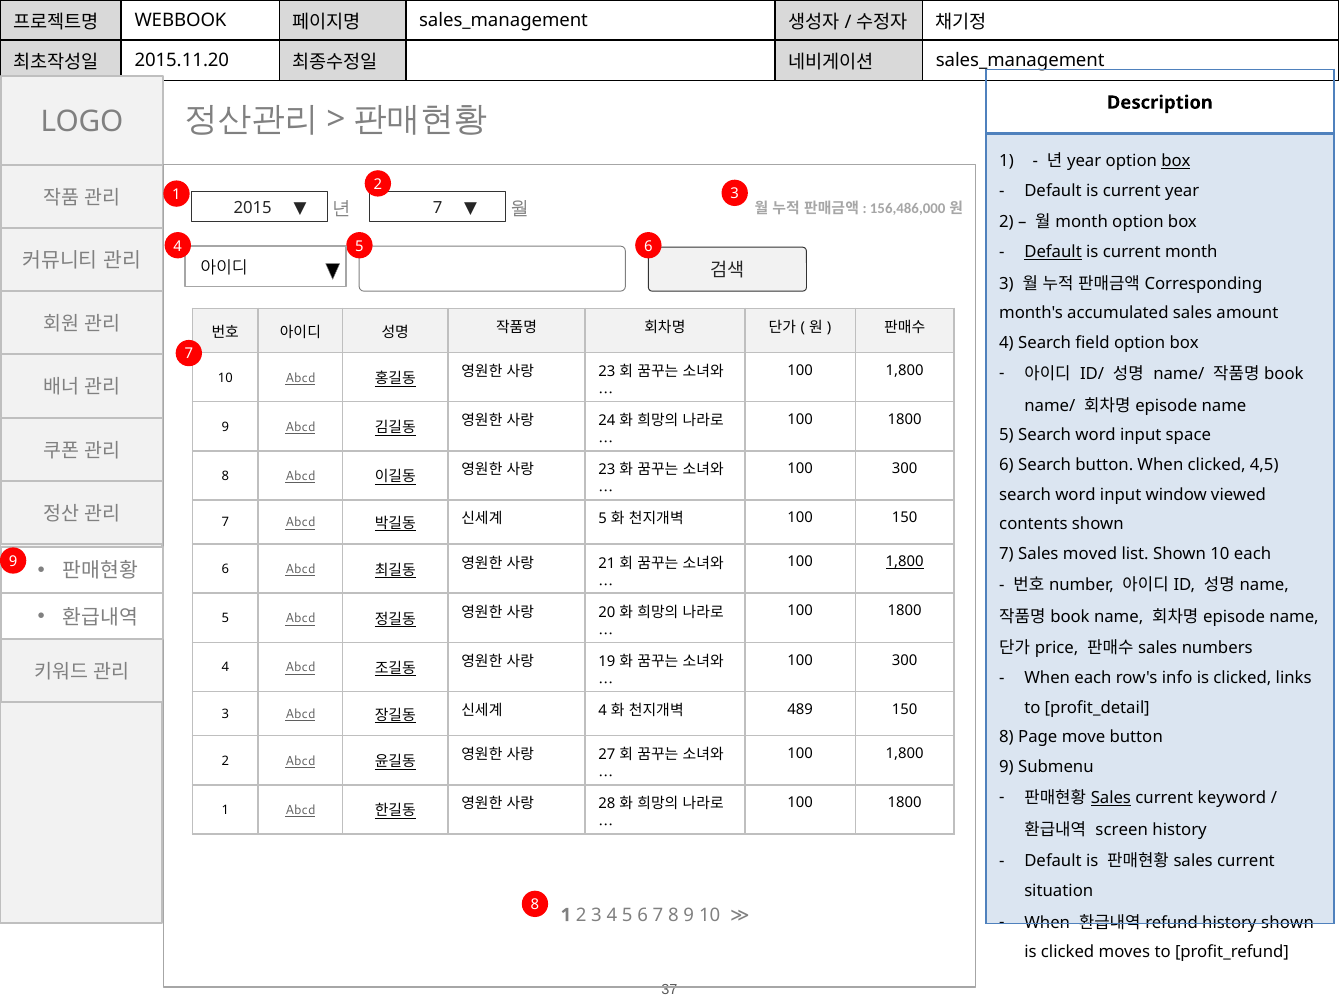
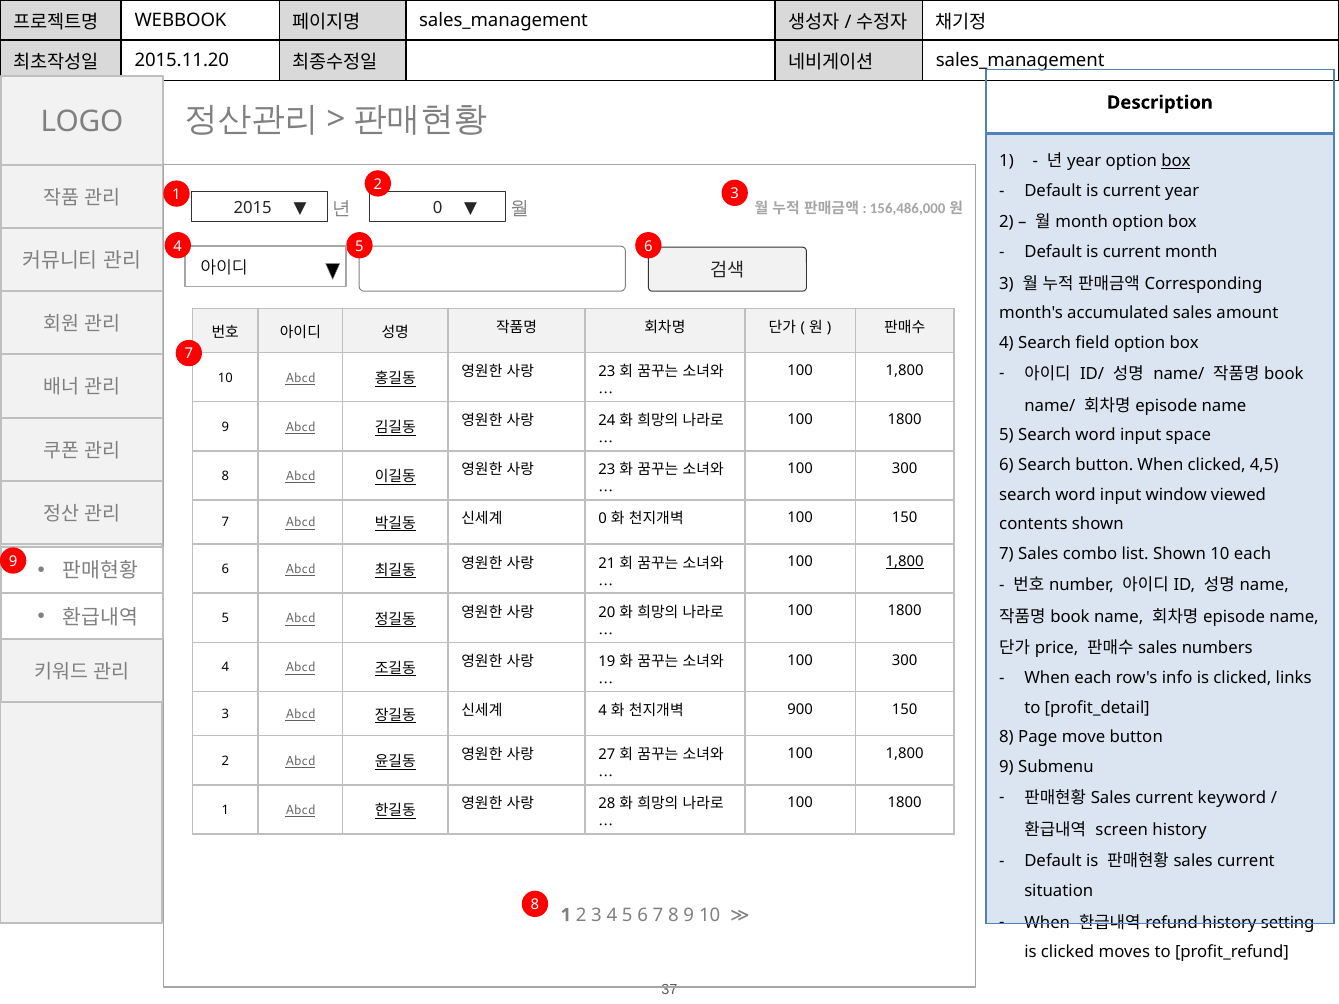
7: 7 -> 0 (438, 208)
Default underline: present -> none (1053, 252)
5: 5 -> 0 (603, 519)
moved: moved -> combo (1090, 554)
489: 489 -> 900 (800, 709)
Sales underline: present -> none (1111, 798)
history shown: shown -> setting (1288, 923)
